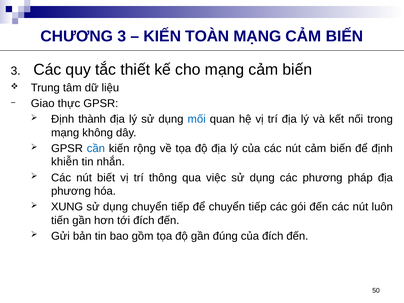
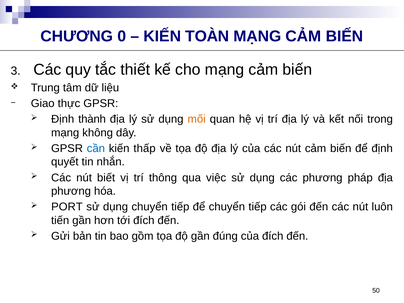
CHƯƠNG 3: 3 -> 0 (122, 36)
mối colour: blue -> orange (197, 119)
rộng: rộng -> thấp (145, 148)
khiễn: khiễn -> quyết (65, 162)
XUNG: XUNG -> PORT (67, 207)
